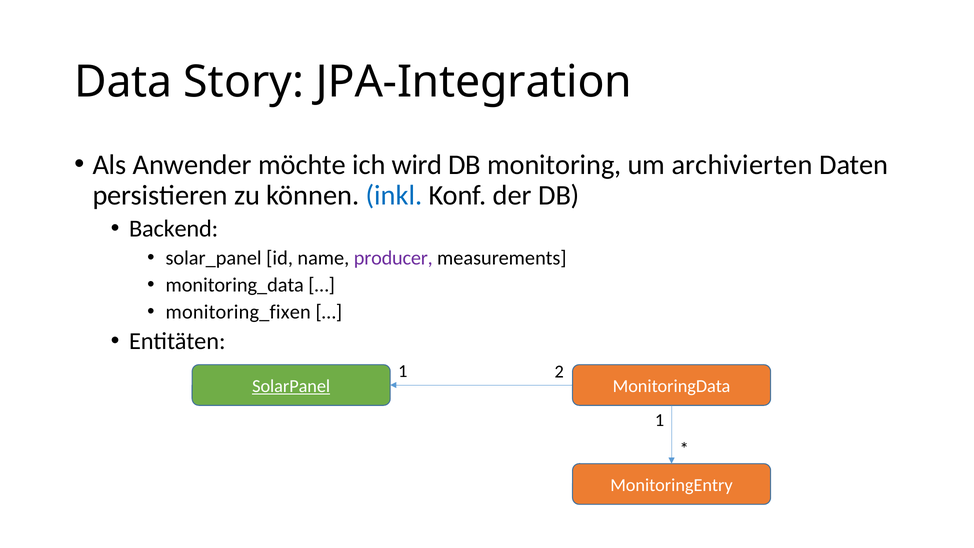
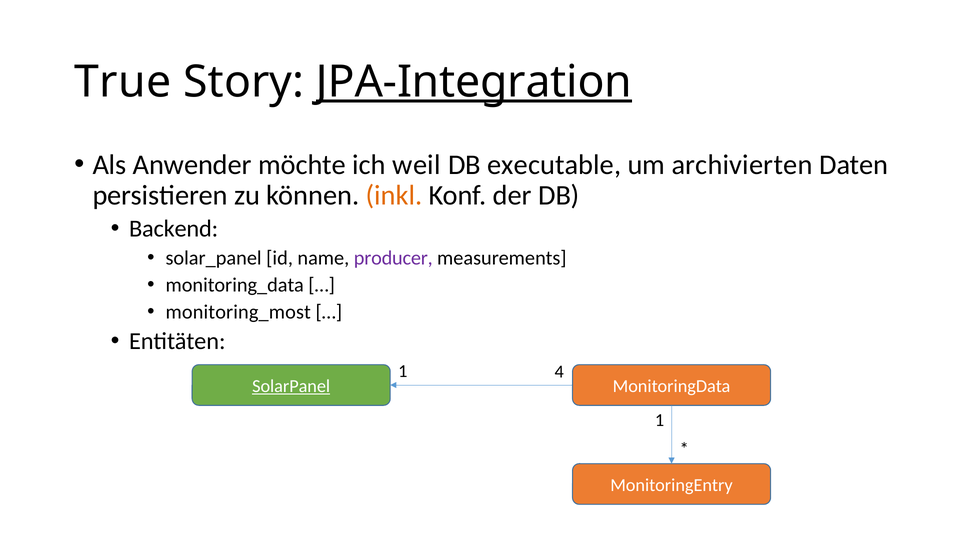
Data: Data -> True (123, 82)
JPA-Integration underline: none -> present (474, 82)
wird: wird -> weil (417, 165)
monitoring: monitoring -> executable (554, 165)
inkl colour: blue -> orange (394, 195)
monitoring_fixen: monitoring_fixen -> monitoring_most (238, 312)
2: 2 -> 4 (559, 372)
